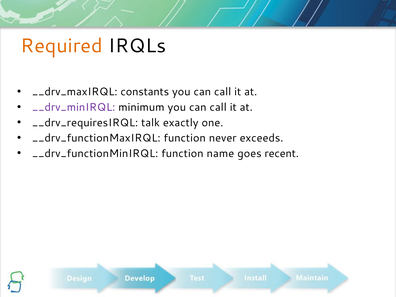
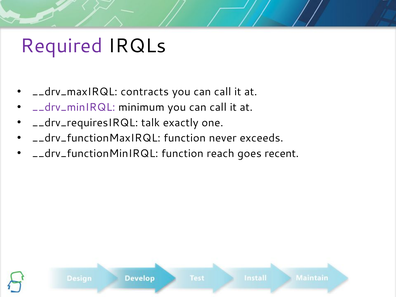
Required colour: orange -> purple (62, 46)
constants: constants -> contracts (145, 92)
name: name -> reach (220, 153)
